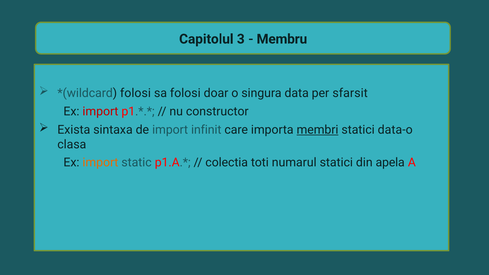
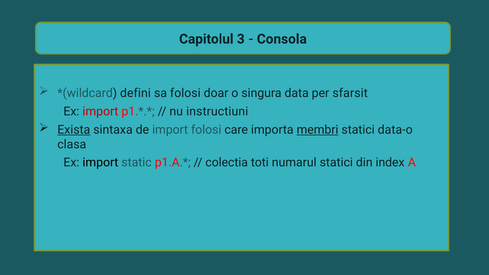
Membru: Membru -> Consola (282, 39)
folosi: folosi -> defini (135, 93)
constructor: constructor -> instructiuni (217, 111)
Exista underline: none -> present (74, 130)
import infinit: infinit -> folosi (206, 130)
import colour: orange -> black (100, 163)
apela: apela -> index (390, 163)
